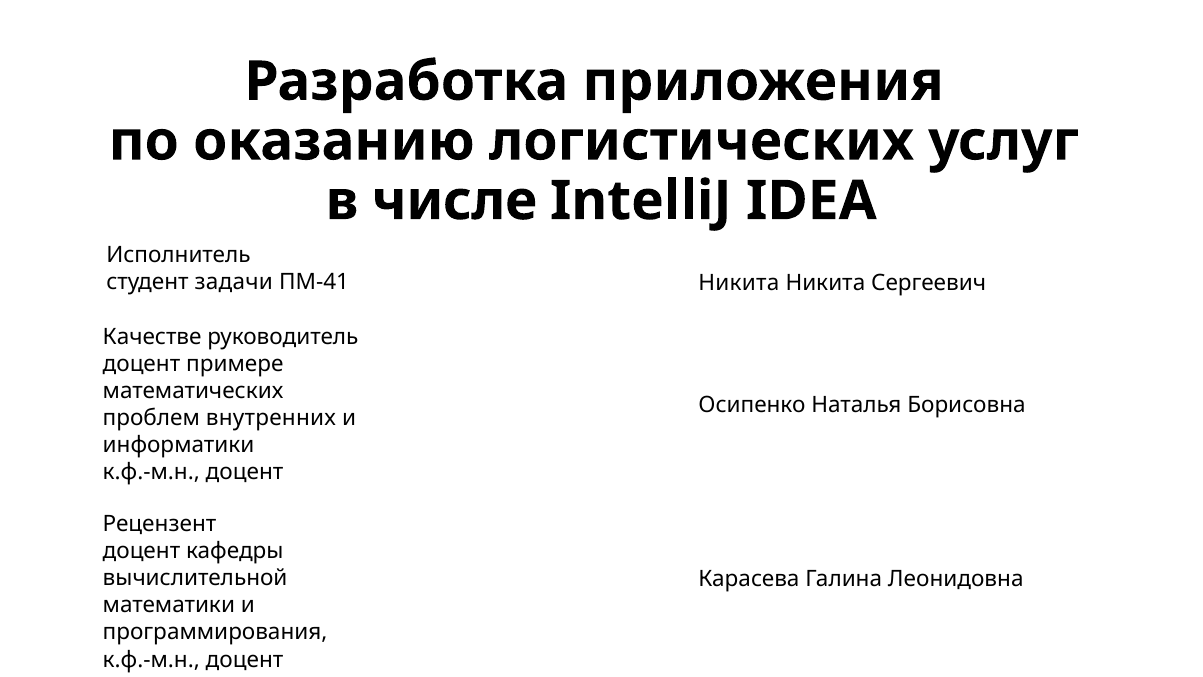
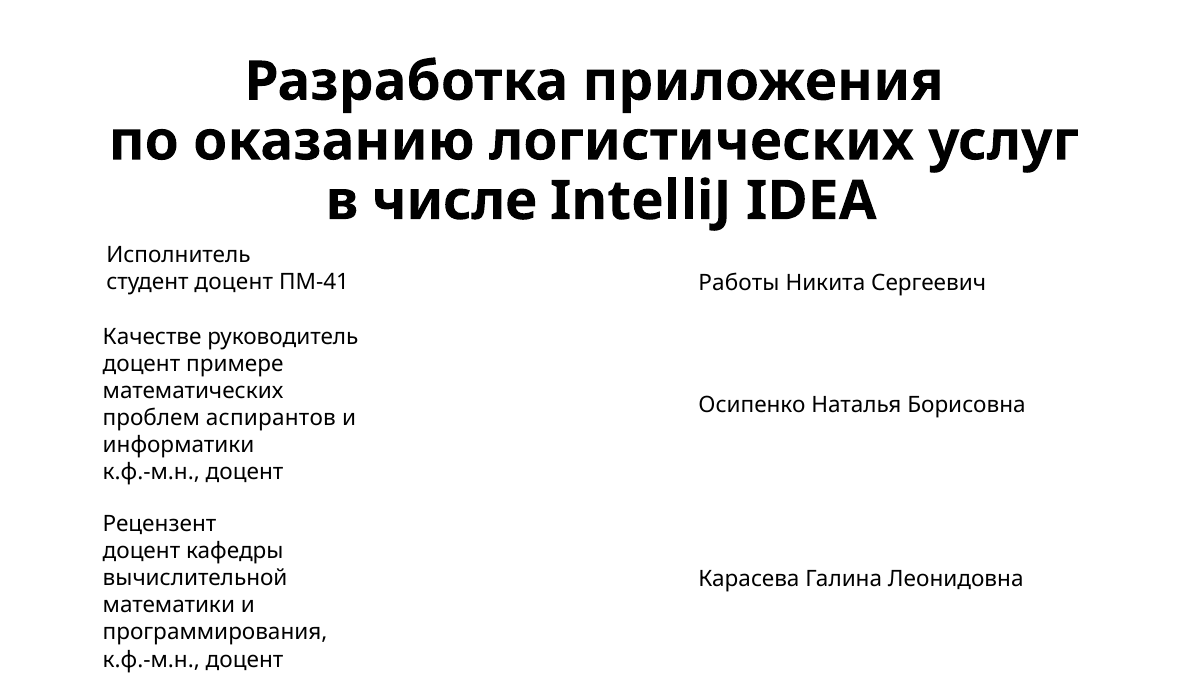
студент задачи: задачи -> доцент (234, 282)
Никита: Никита -> Работы (739, 282)
внутренних: внутренних -> аспирантов (271, 418)
